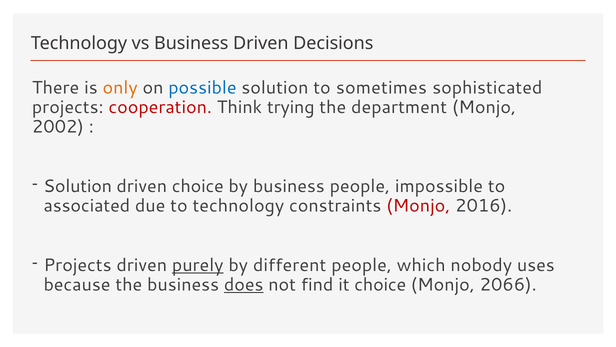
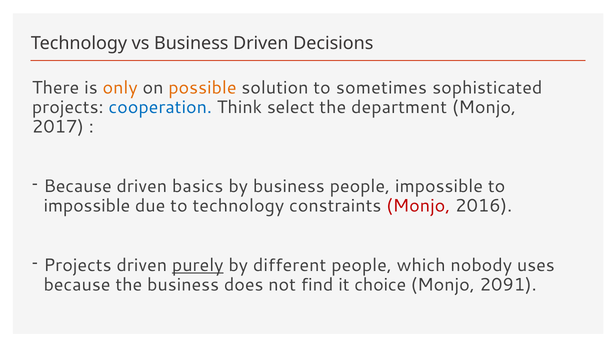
possible colour: blue -> orange (202, 88)
cooperation colour: red -> blue (160, 107)
trying: trying -> select (291, 107)
2002: 2002 -> 2017 (58, 127)
Solution: Solution -> Because (78, 186)
driven choice: choice -> basics (198, 186)
associated: associated -> impossible (87, 206)
does underline: present -> none (244, 284)
2066: 2066 -> 2091 (508, 284)
